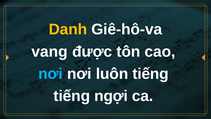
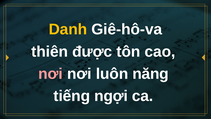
vang: vang -> thiên (50, 51)
nơi colour: light blue -> pink (50, 74)
luôn tiếng: tiếng -> năng (151, 74)
